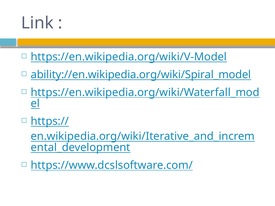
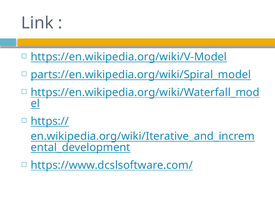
ability://en.wikipedia.org/wiki/Spiral_model: ability://en.wikipedia.org/wiki/Spiral_model -> parts://en.wikipedia.org/wiki/Spiral_model (141, 75)
